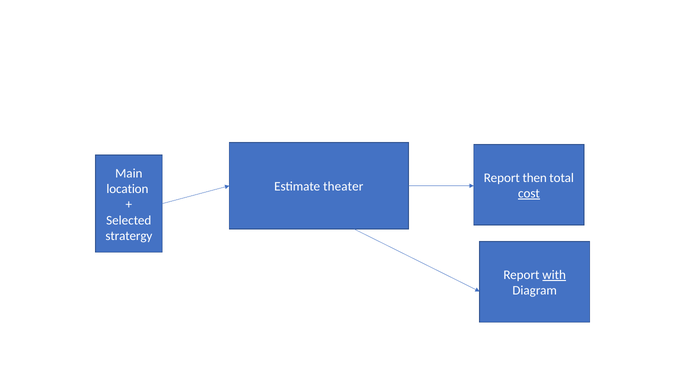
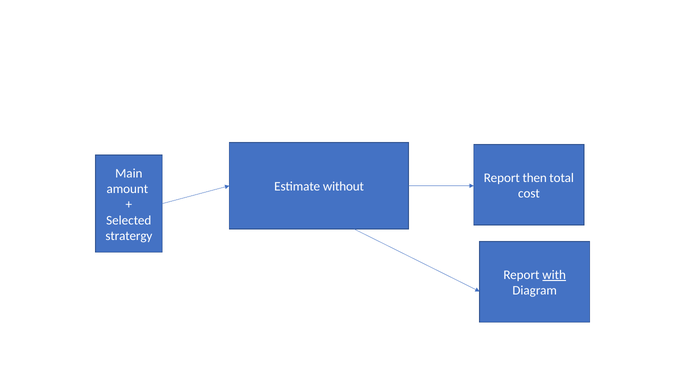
theater: theater -> without (343, 187)
location: location -> amount (127, 189)
cost underline: present -> none (529, 194)
